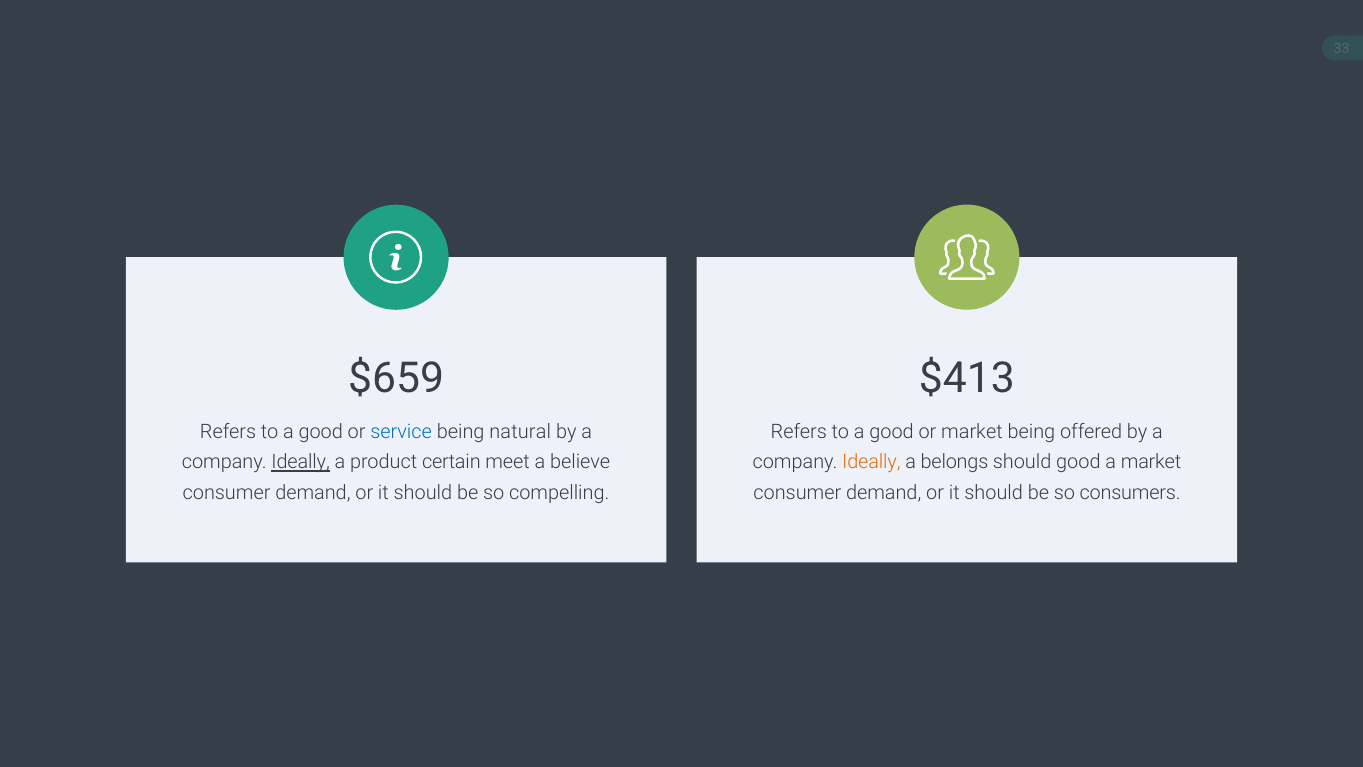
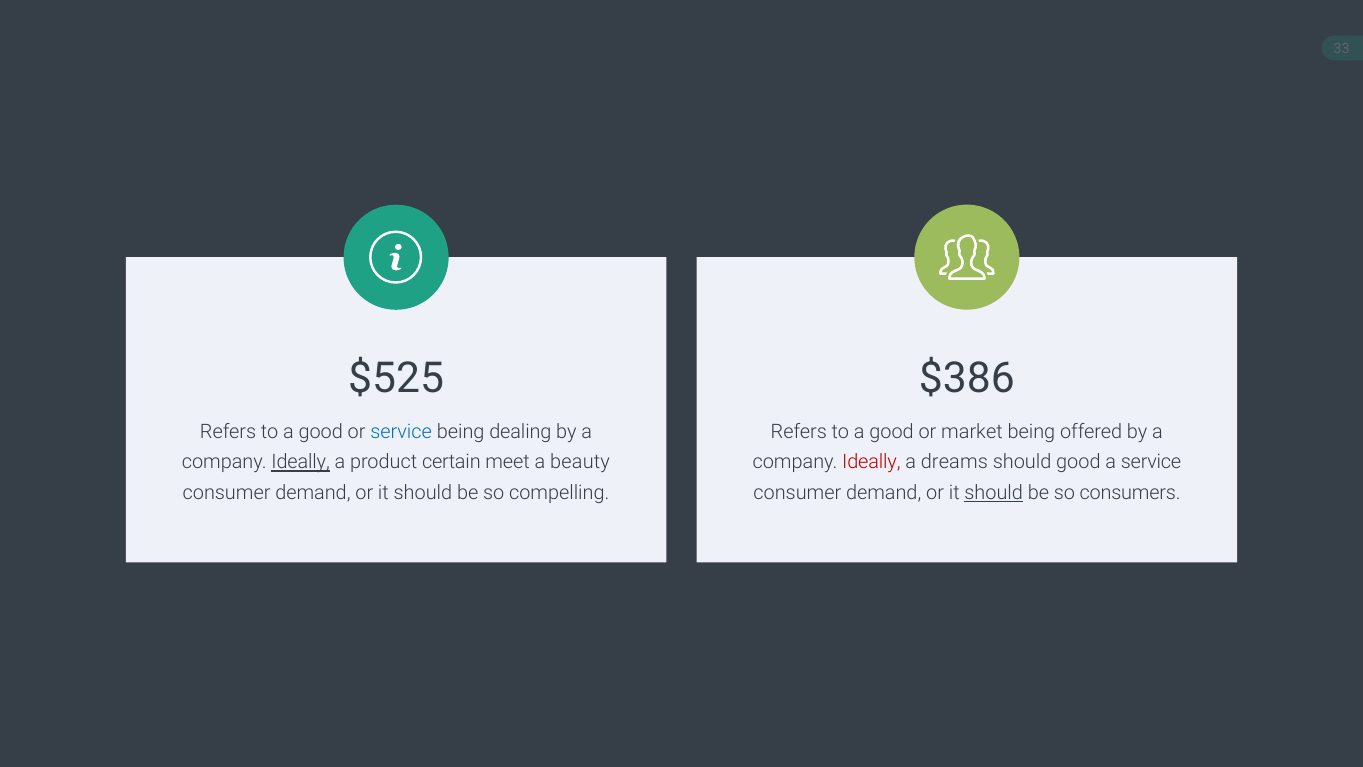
$659: $659 -> $525 (396, 378)
$413: $413 -> $386 (967, 378)
natural: natural -> dealing (520, 432)
believe: believe -> beauty (580, 462)
Ideally colour: orange -> red (871, 462)
belongs: belongs -> dreams (954, 462)
a market: market -> service (1151, 462)
should underline: none -> present (994, 493)
